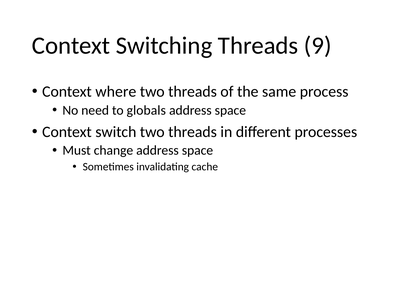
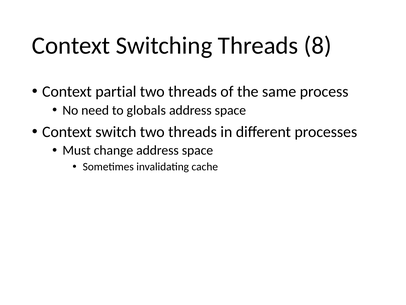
9: 9 -> 8 (318, 45)
where: where -> partial (116, 91)
